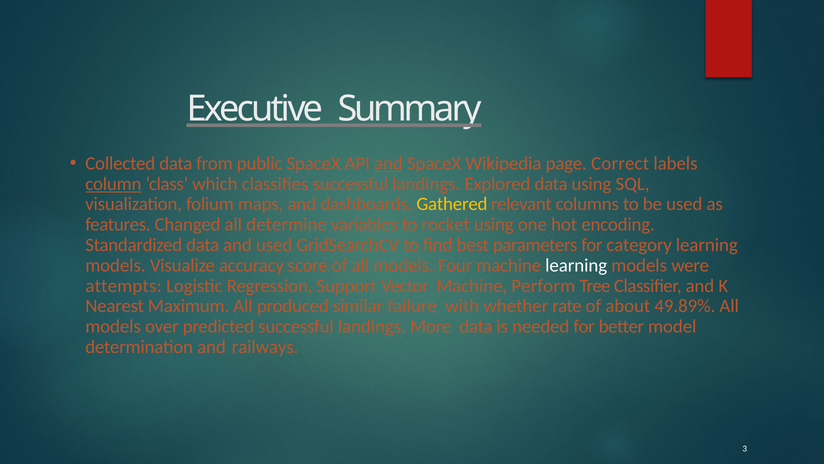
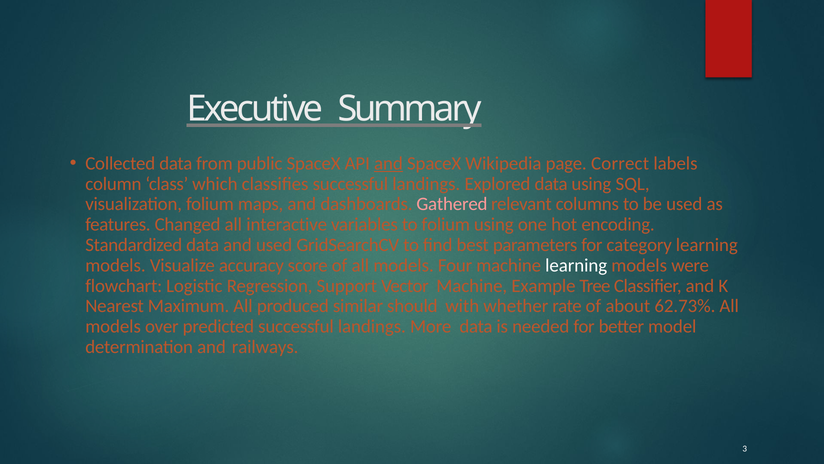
column underline: present -> none (113, 184)
Gathered colour: yellow -> pink (452, 204)
determine: determine -> interactive (287, 224)
to rocket: rocket -> folium (446, 224)
attempts: attempts -> flowchart (124, 286)
Perform: Perform -> Example (543, 286)
failure: failure -> should (412, 306)
49.89%: 49.89% -> 62.73% (685, 306)
